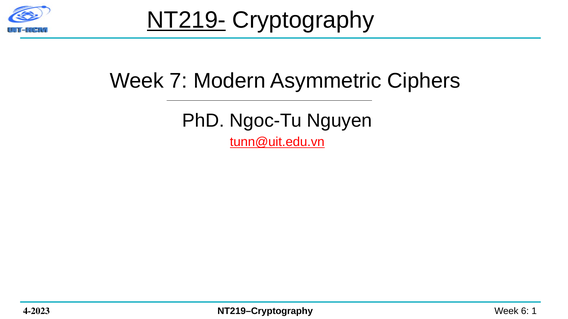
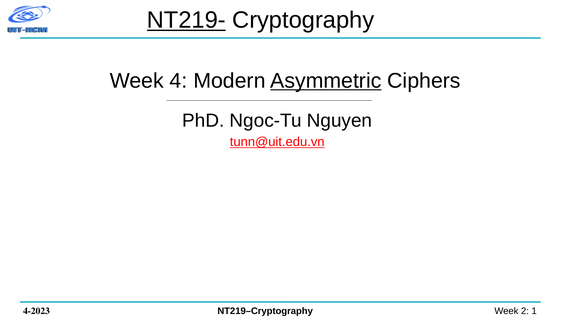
7: 7 -> 4 (179, 81)
Asymmetric underline: none -> present (326, 81)
6: 6 -> 2 (525, 312)
